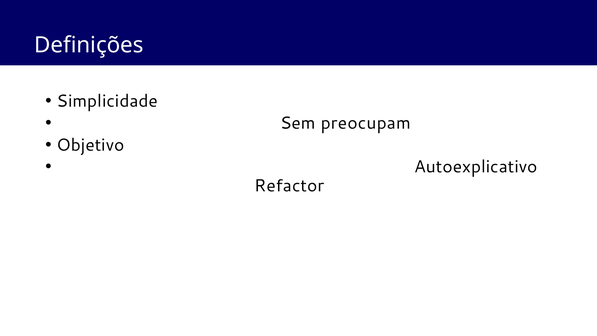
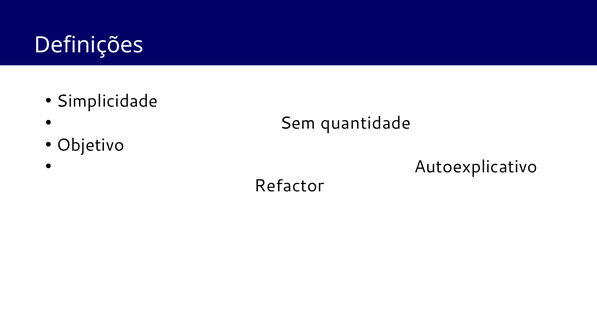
preocupam: preocupam -> quantidade (366, 123)
